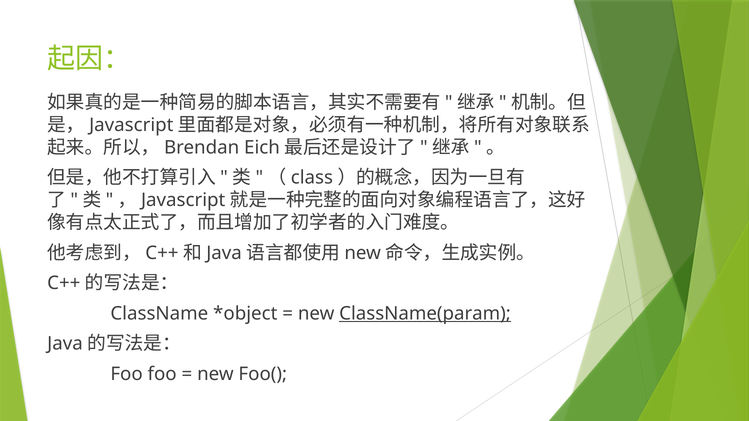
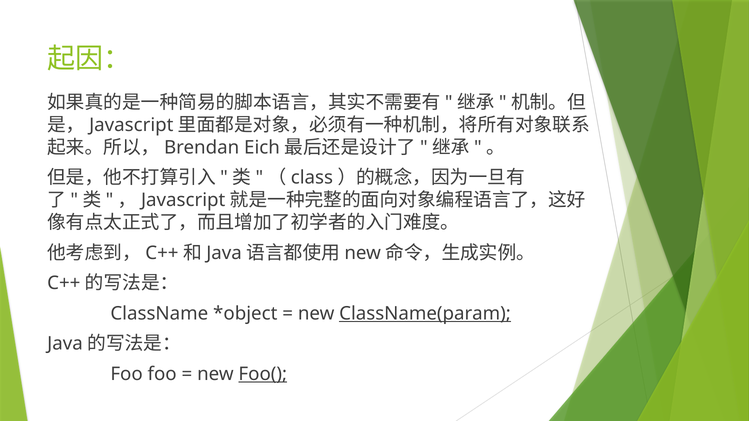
Foo( underline: none -> present (263, 374)
